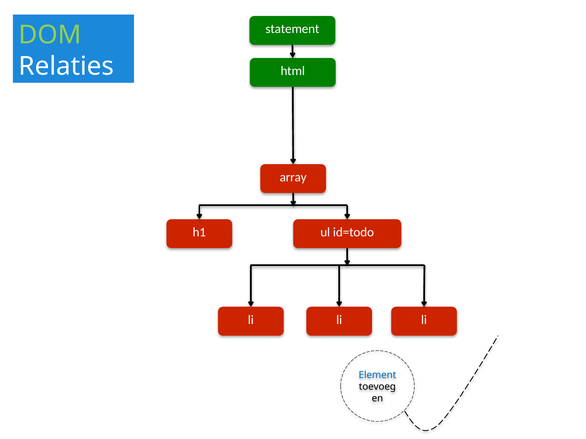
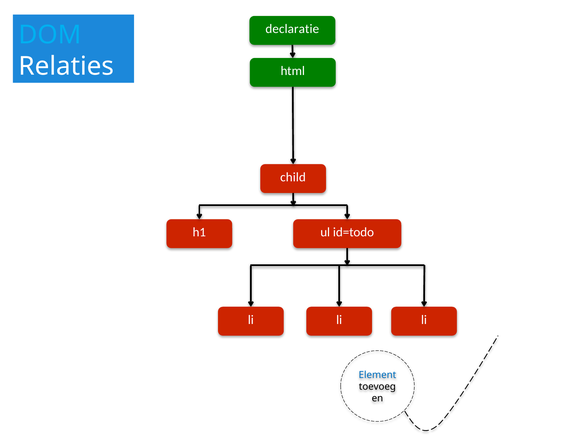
statement: statement -> declaratie (292, 29)
DOM colour: light green -> light blue (50, 35)
array: array -> child (293, 177)
